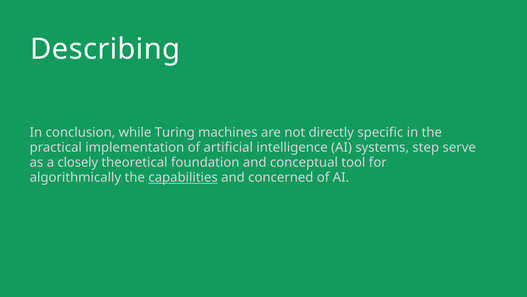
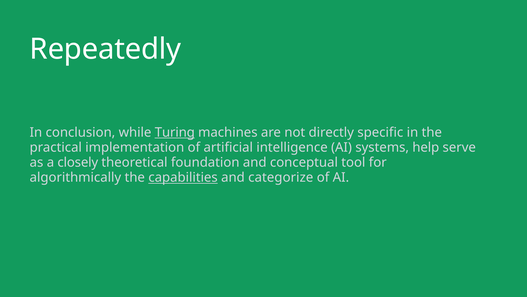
Describing: Describing -> Repeatedly (105, 49)
Turing underline: none -> present (175, 132)
step: step -> help (426, 147)
concerned: concerned -> categorize (281, 177)
